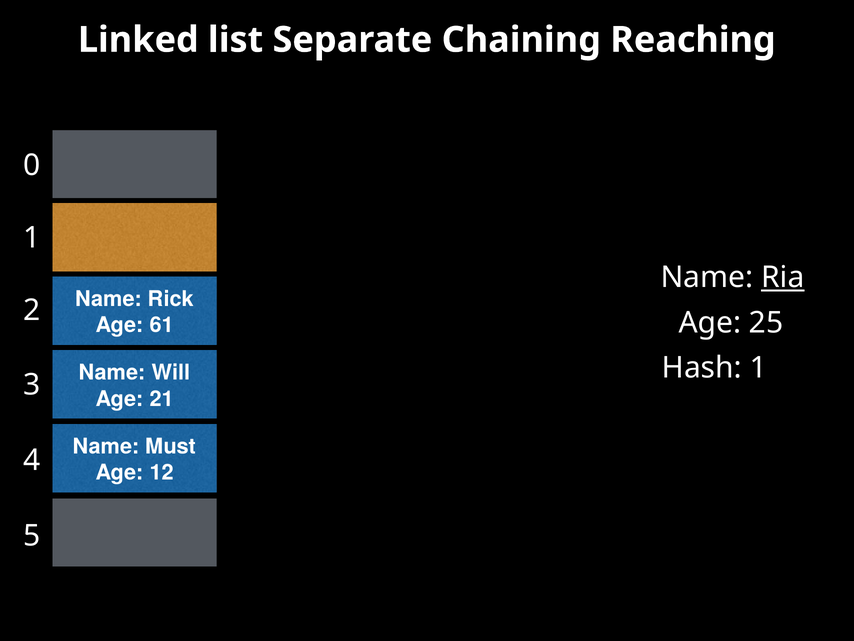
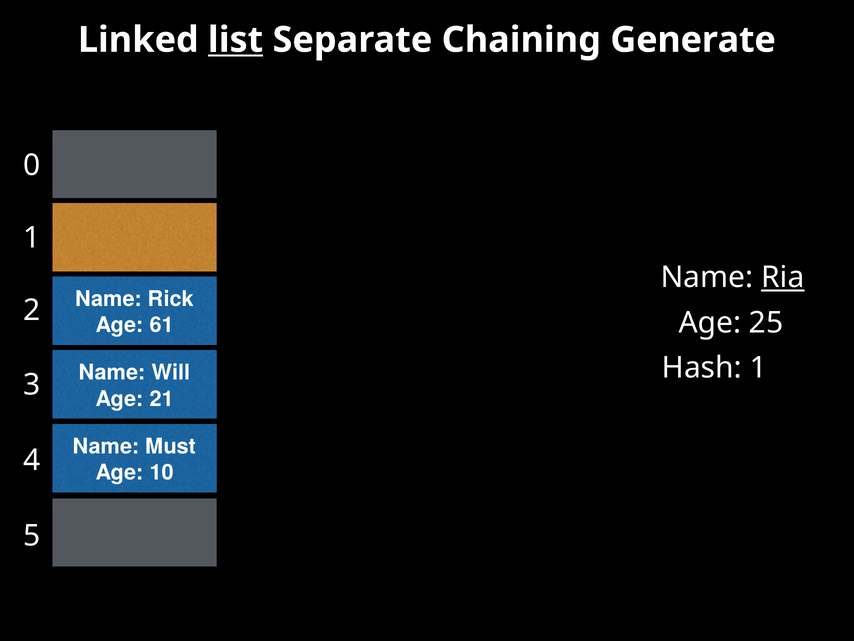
list underline: none -> present (236, 40)
Reaching: Reaching -> Generate (693, 40)
12: 12 -> 10 (162, 472)
